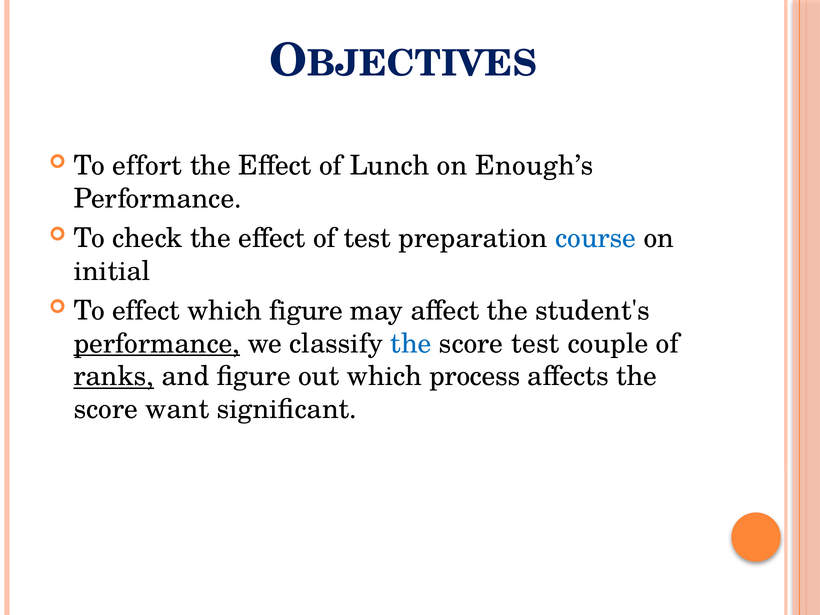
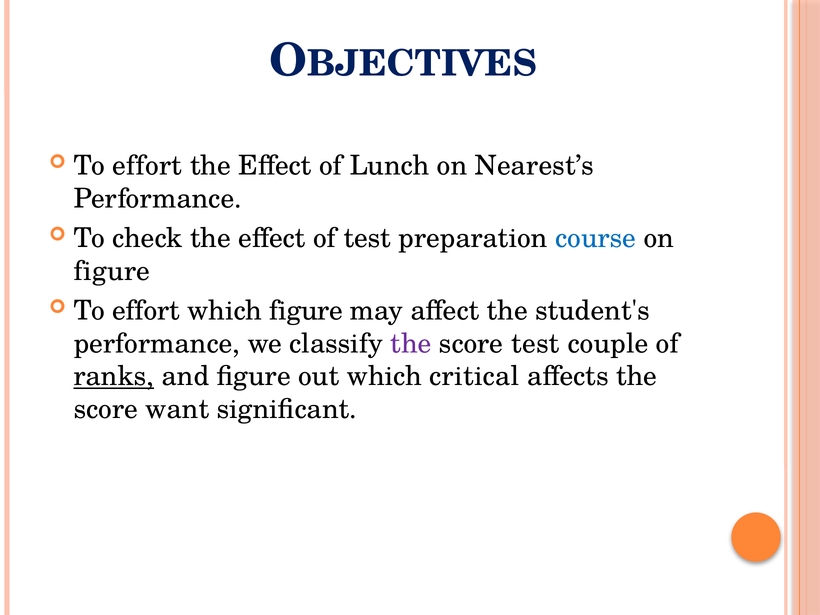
Enough’s: Enough’s -> Nearest’s (534, 166)
initial: initial -> figure (112, 271)
effect: effect -> effort (146, 311)
performance underline: present -> none (157, 344)
the colour: blue -> purple (411, 344)
process: process -> critical (474, 376)
